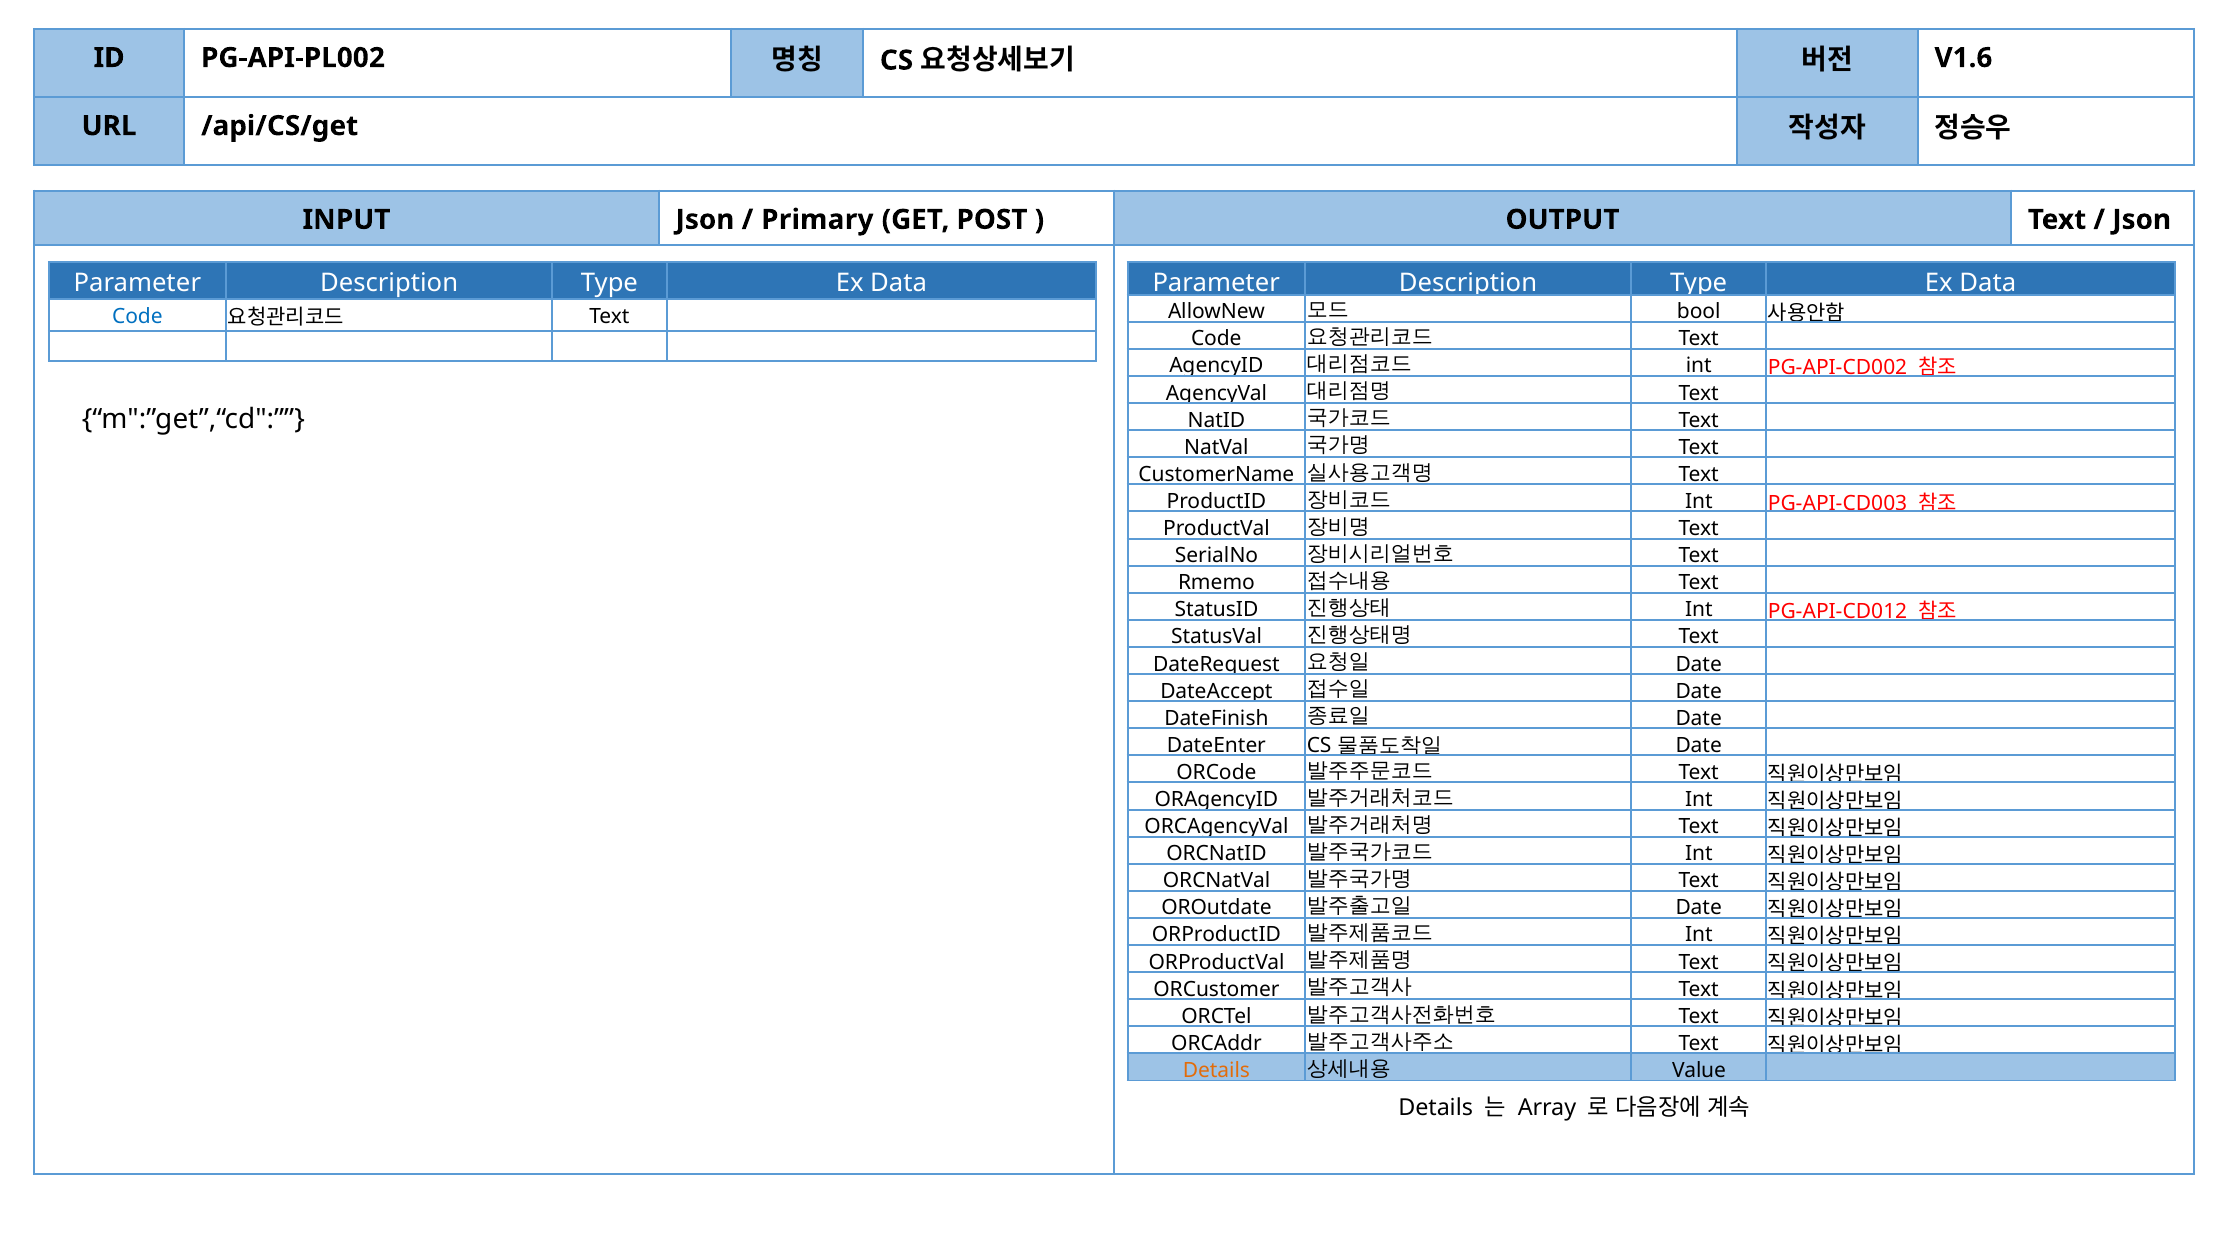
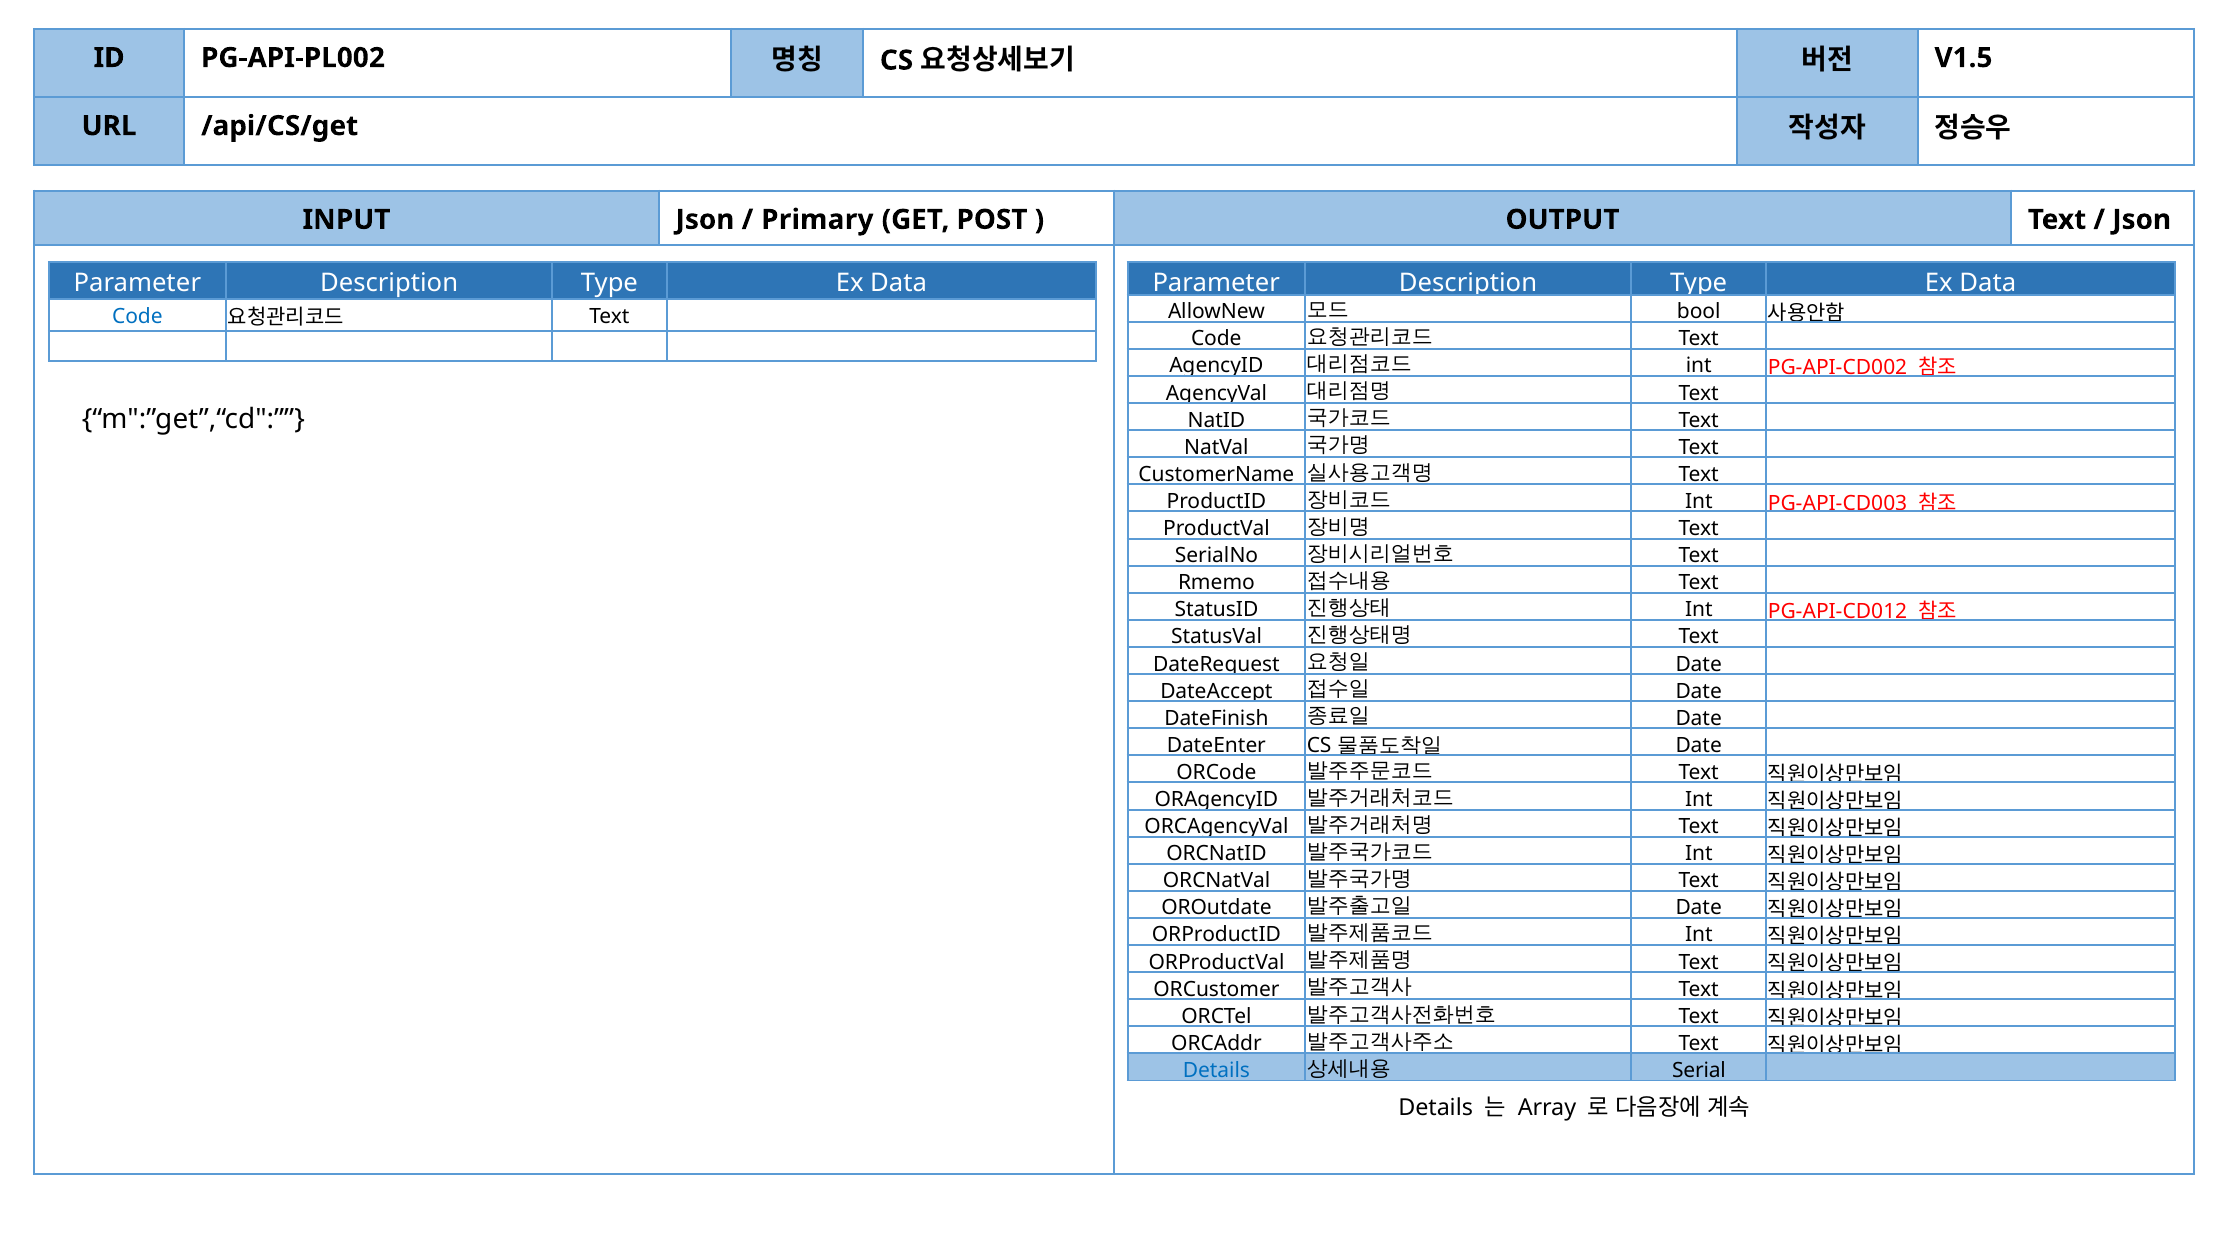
V1.6: V1.6 -> V1.5 (1963, 58)
Details colour: orange -> blue (1216, 1070)
Value: Value -> Serial (1699, 1070)
